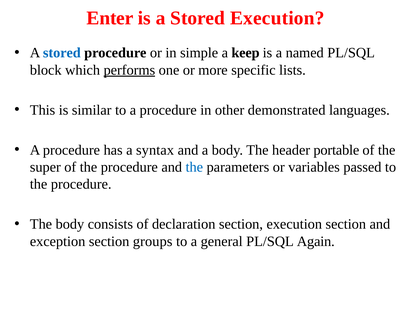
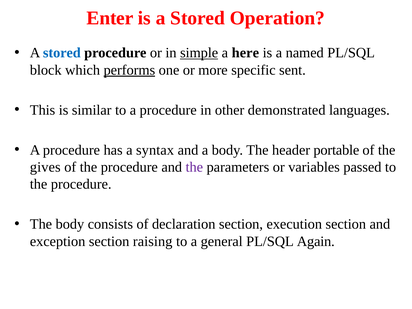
Stored Execution: Execution -> Operation (277, 18)
simple underline: none -> present (199, 53)
keep: keep -> here (245, 53)
lists: lists -> sent (292, 70)
super: super -> gives (45, 167)
the colour: blue -> purple (194, 167)
groups: groups -> raising (153, 241)
